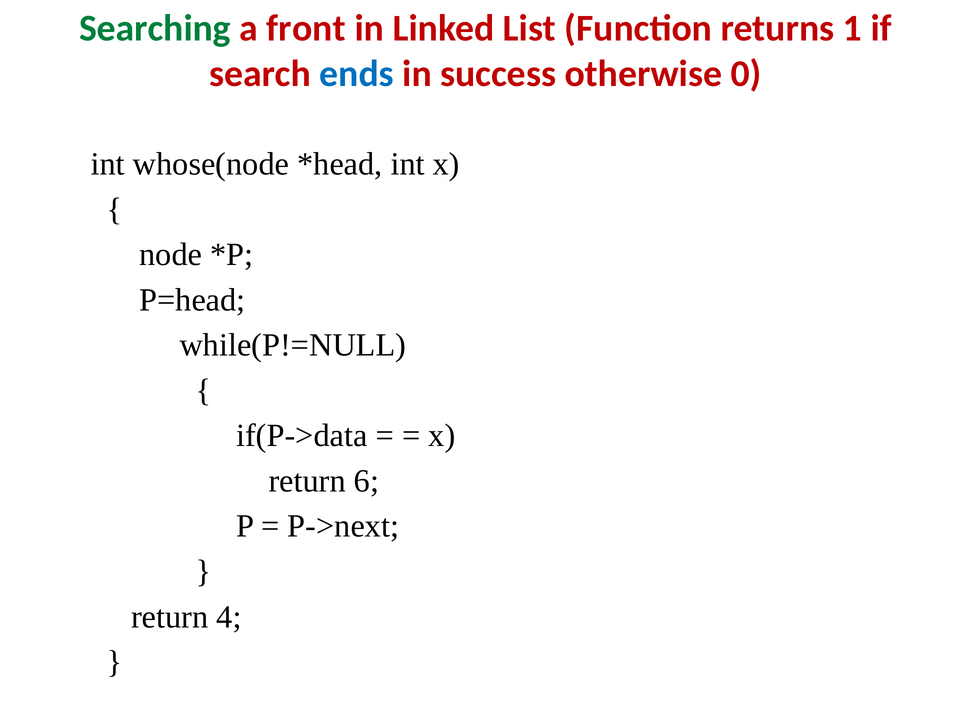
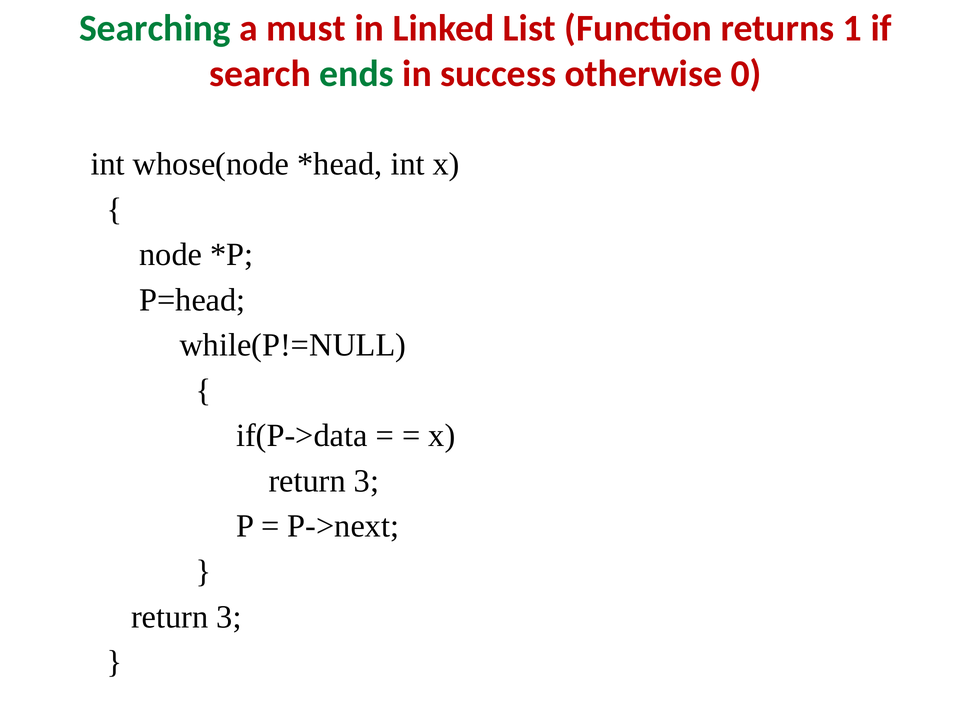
front: front -> must (306, 28)
ends colour: blue -> green (357, 74)
6: 6 -> 3 (367, 481)
4: 4 -> 3 (229, 617)
